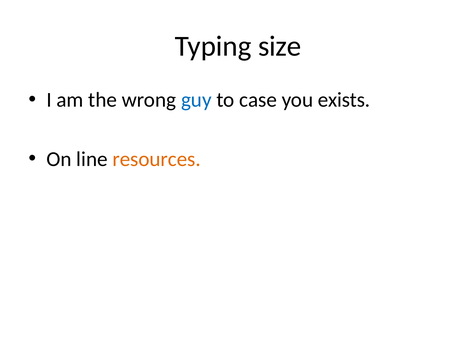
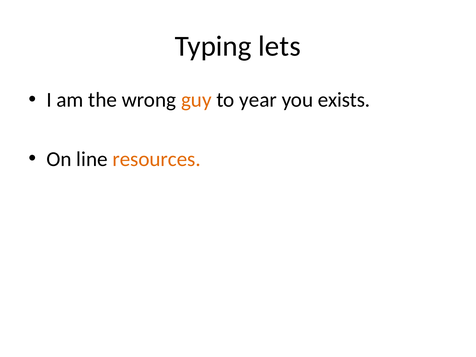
size: size -> lets (280, 46)
guy colour: blue -> orange (196, 100)
case: case -> year (258, 100)
